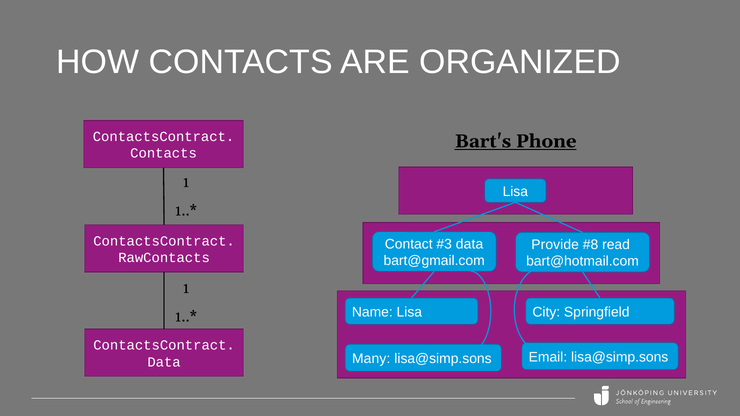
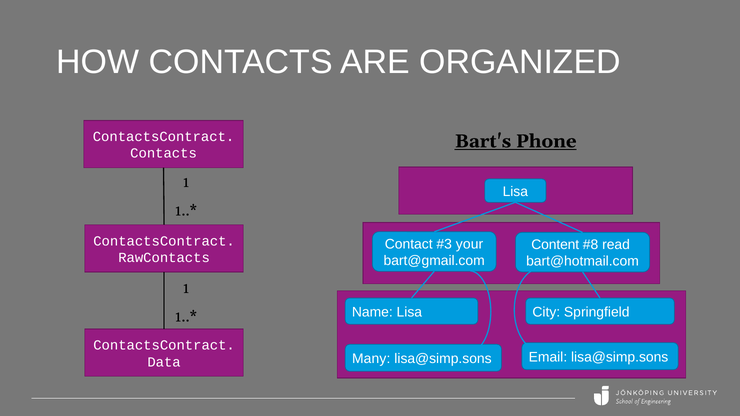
data: data -> your (470, 244)
Provide: Provide -> Content (555, 245)
